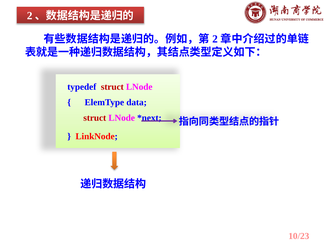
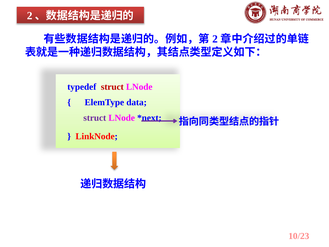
struct colour: red -> purple (95, 118)
